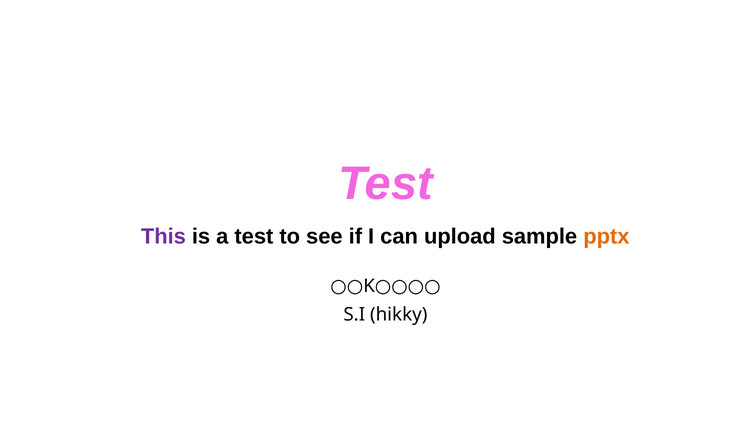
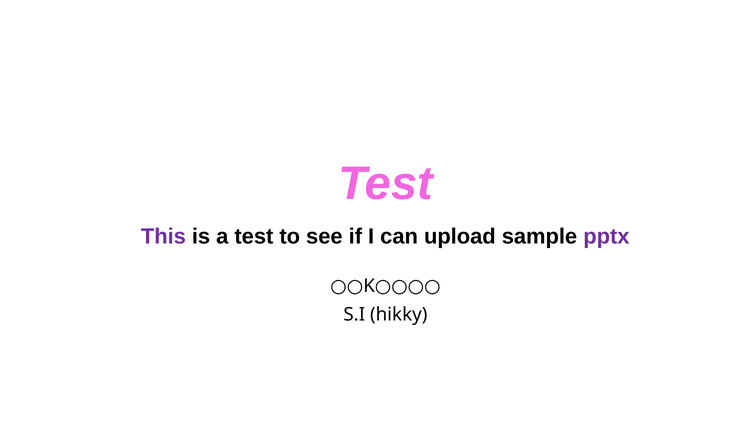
pptx colour: orange -> purple (606, 236)
